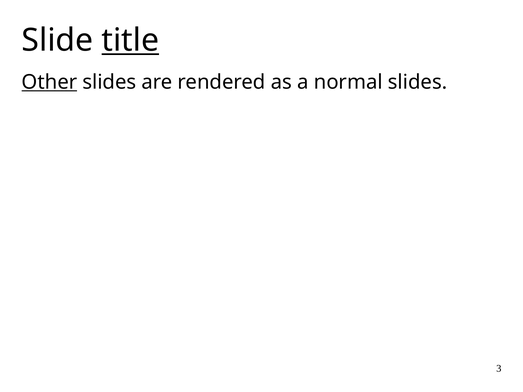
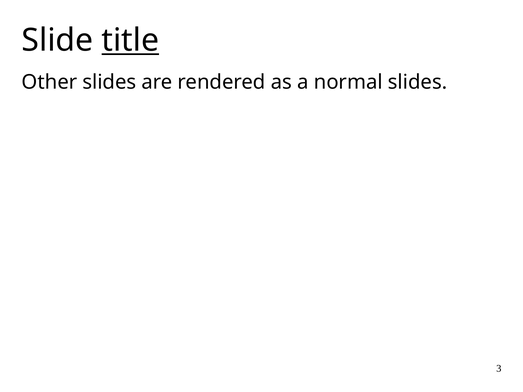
Other underline: present -> none (49, 82)
